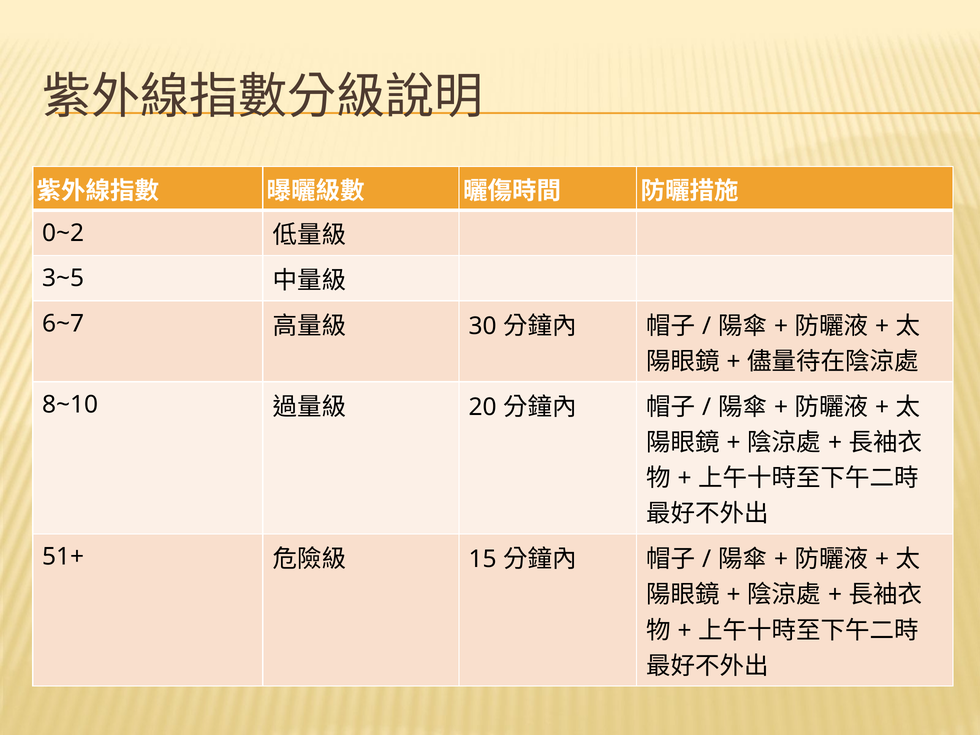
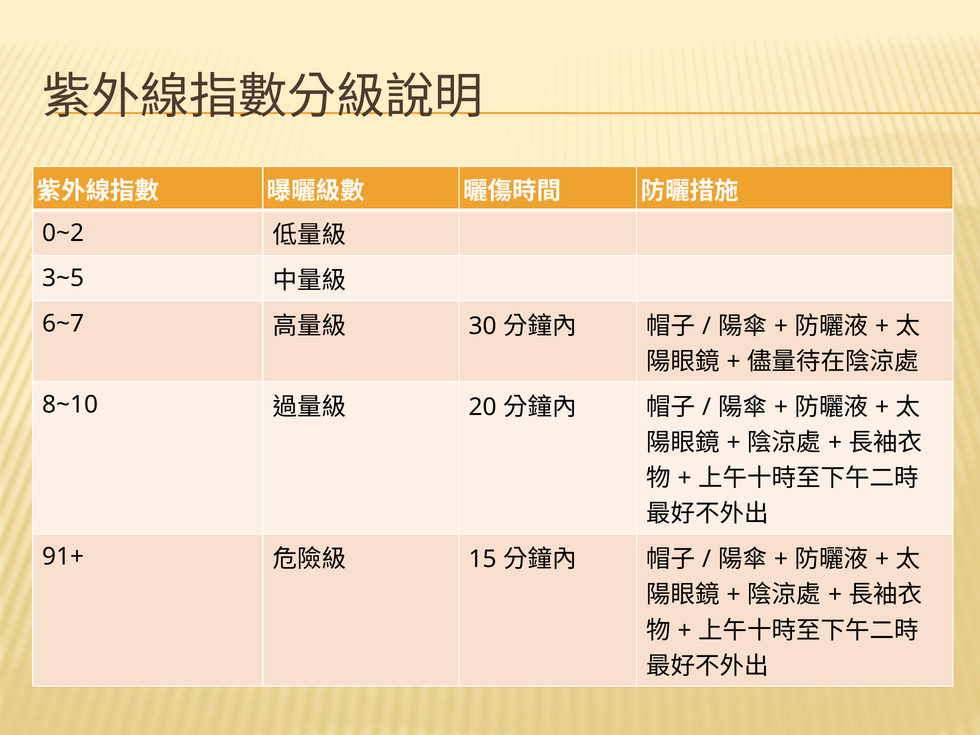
51+: 51+ -> 91+ (63, 557)
